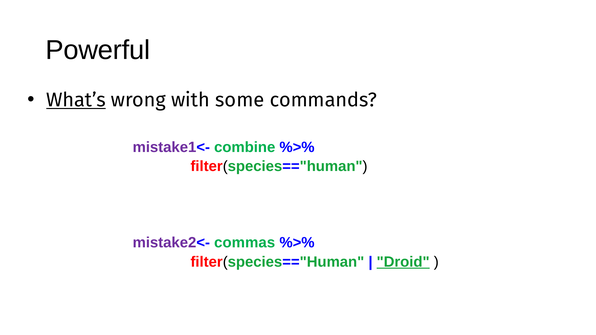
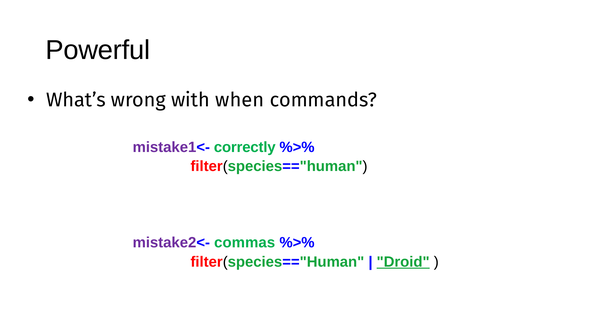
What’s underline: present -> none (76, 100)
some: some -> when (240, 100)
combine: combine -> correctly (245, 147)
